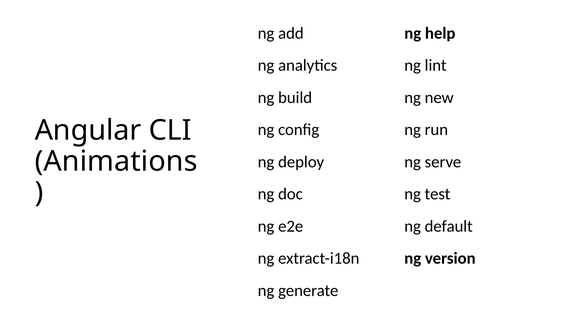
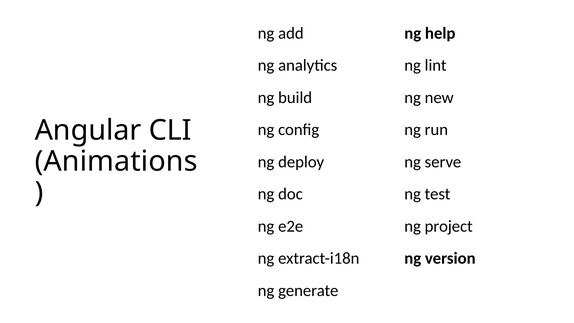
default: default -> project (449, 226)
